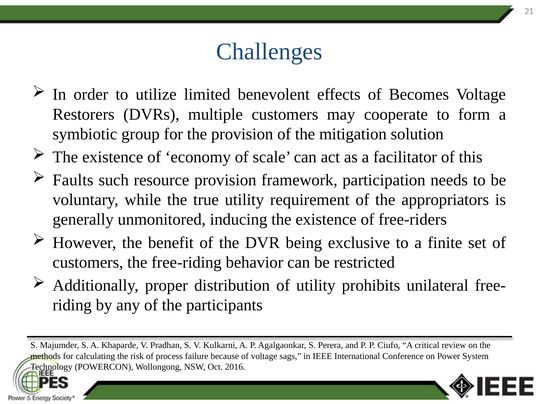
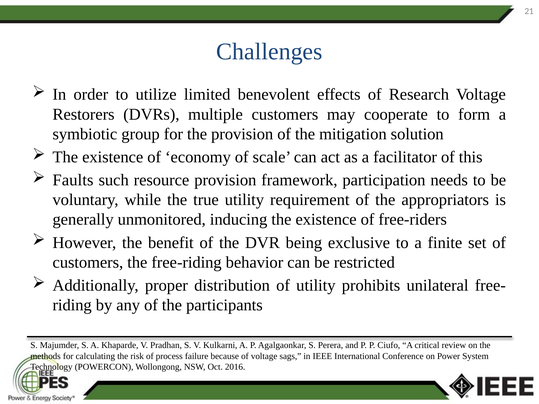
Becomes: Becomes -> Research (419, 95)
